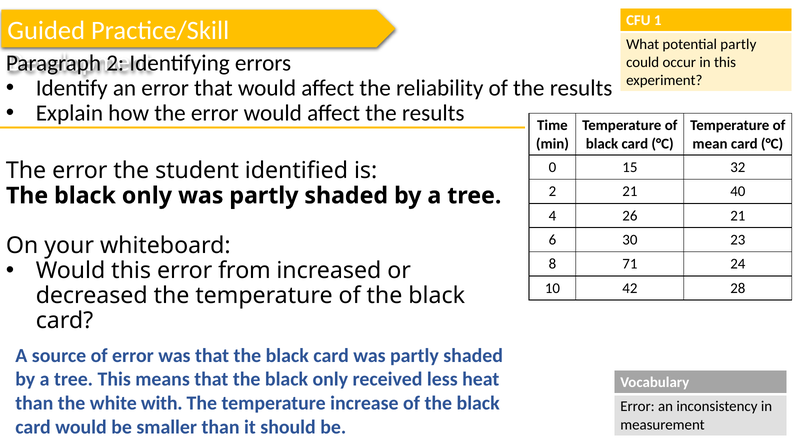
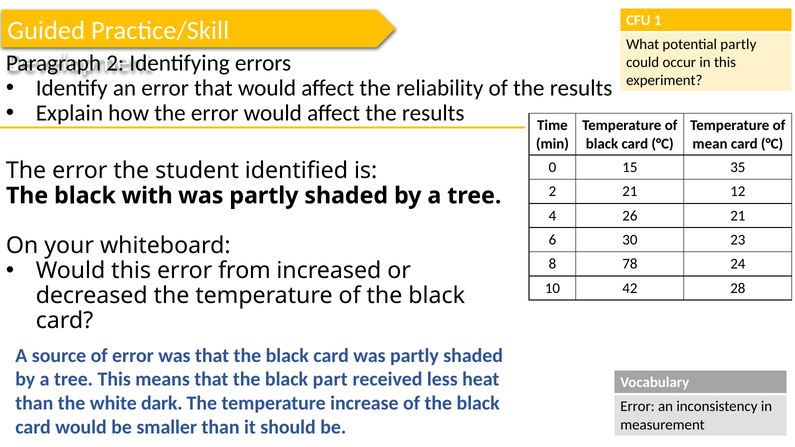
32: 32 -> 35 (738, 167)
40: 40 -> 12 (738, 192)
only: only -> with (147, 196)
71: 71 -> 78 (630, 264)
that the black only: only -> part (330, 380)
with: with -> dark (162, 403)
